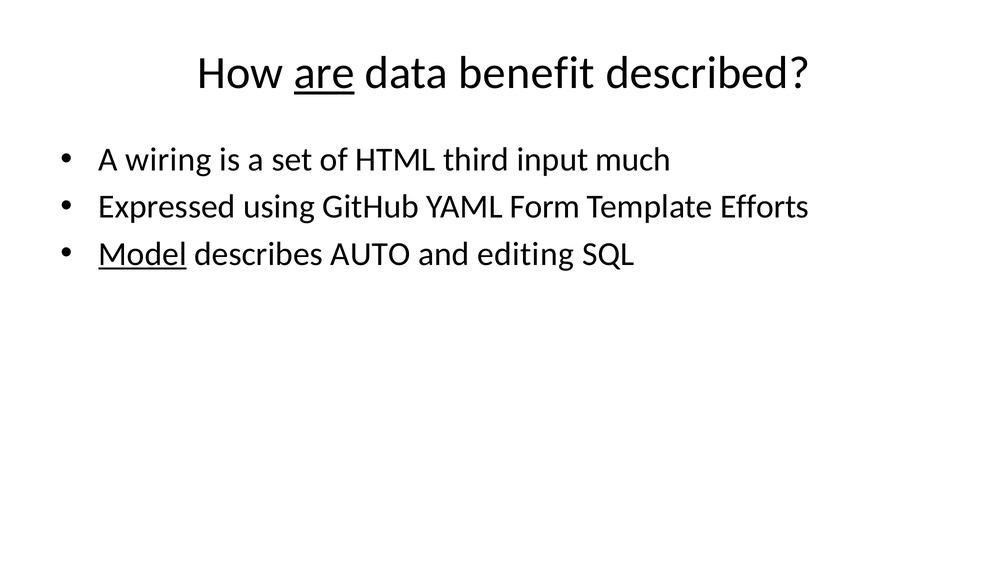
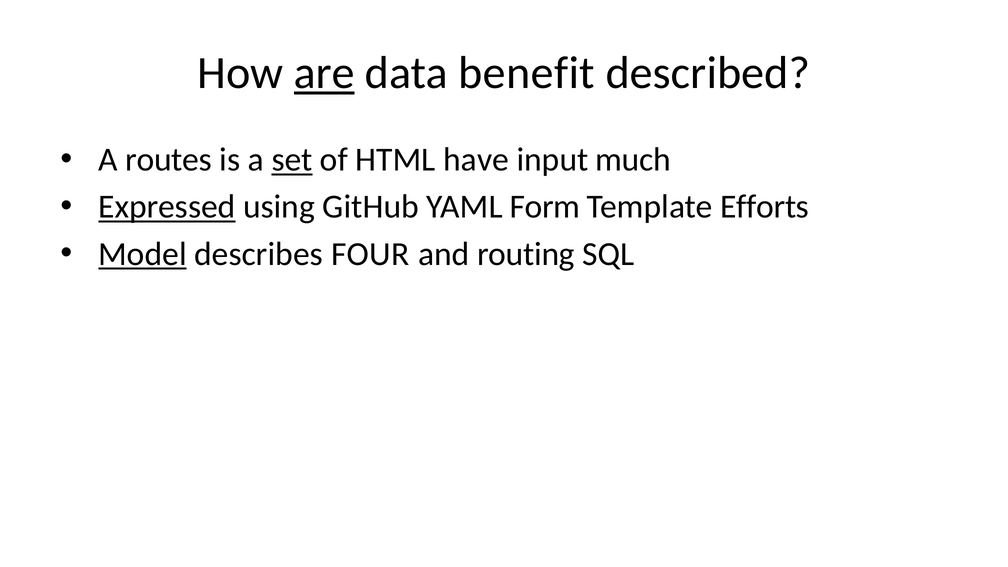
wiring: wiring -> routes (169, 160)
set underline: none -> present (292, 160)
third: third -> have (476, 160)
Expressed underline: none -> present (167, 207)
AUTO: AUTO -> FOUR (370, 254)
editing: editing -> routing (526, 254)
